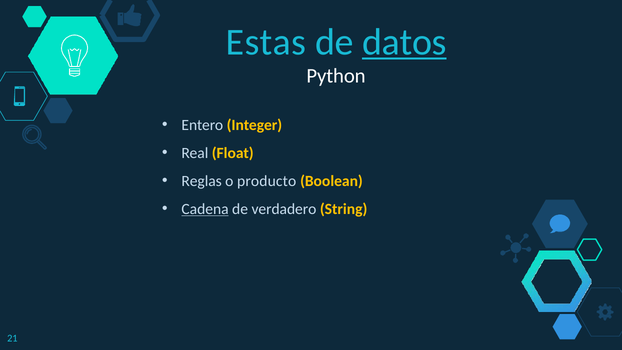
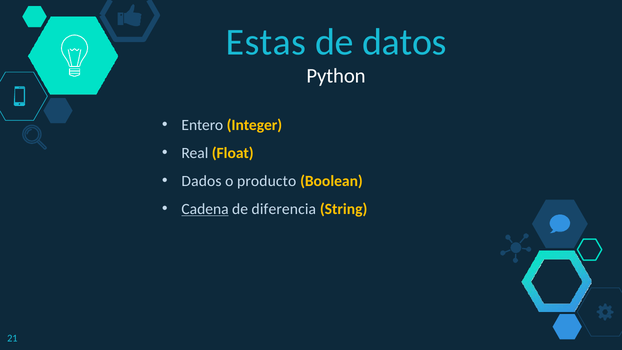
datos underline: present -> none (404, 42)
Reglas: Reglas -> Dados (201, 181)
verdadero: verdadero -> diferencia (284, 209)
